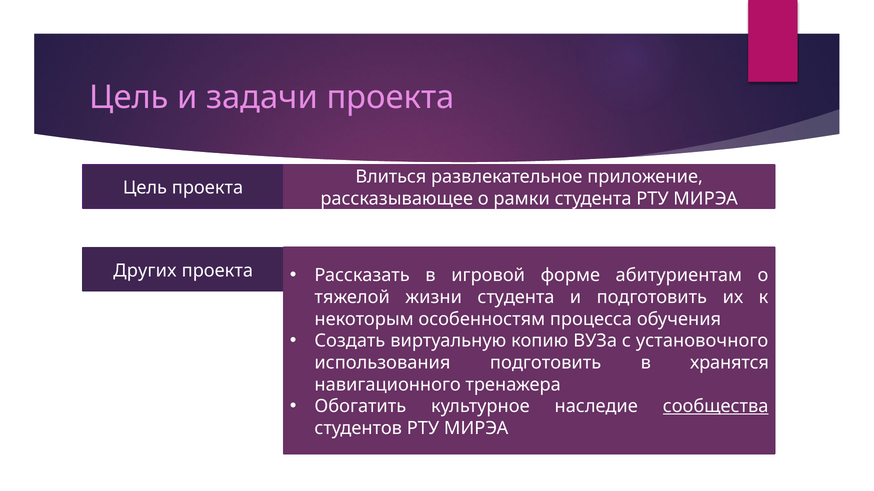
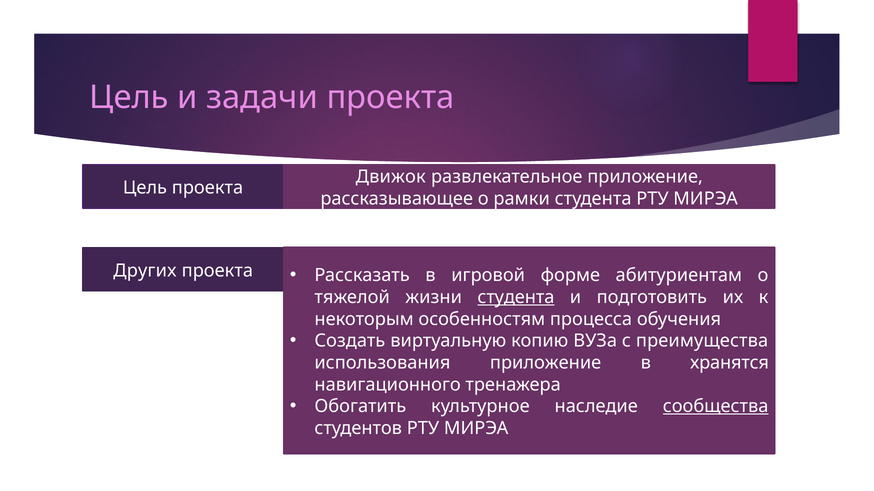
Влиться: Влиться -> Движок (391, 177)
студента underline: none -> present (516, 298)
установочного: установочного -> преимущества (702, 341)
использования подготовить: подготовить -> приложение (546, 363)
